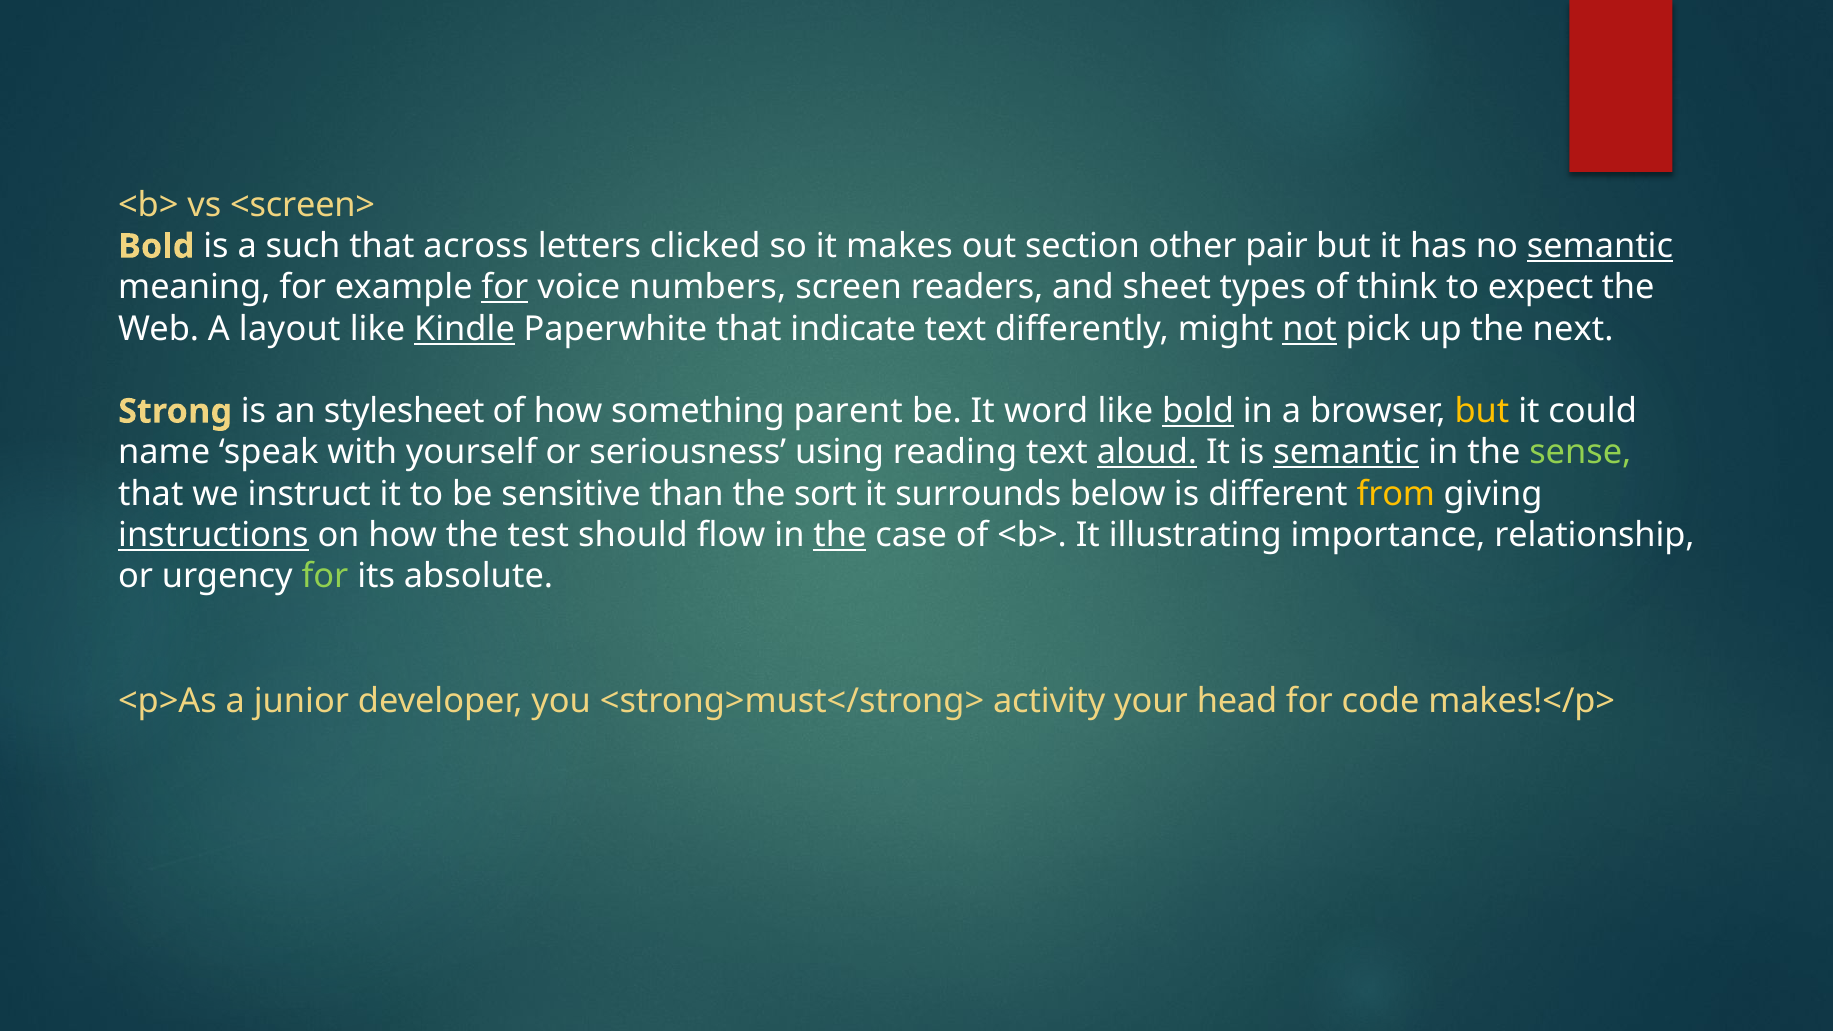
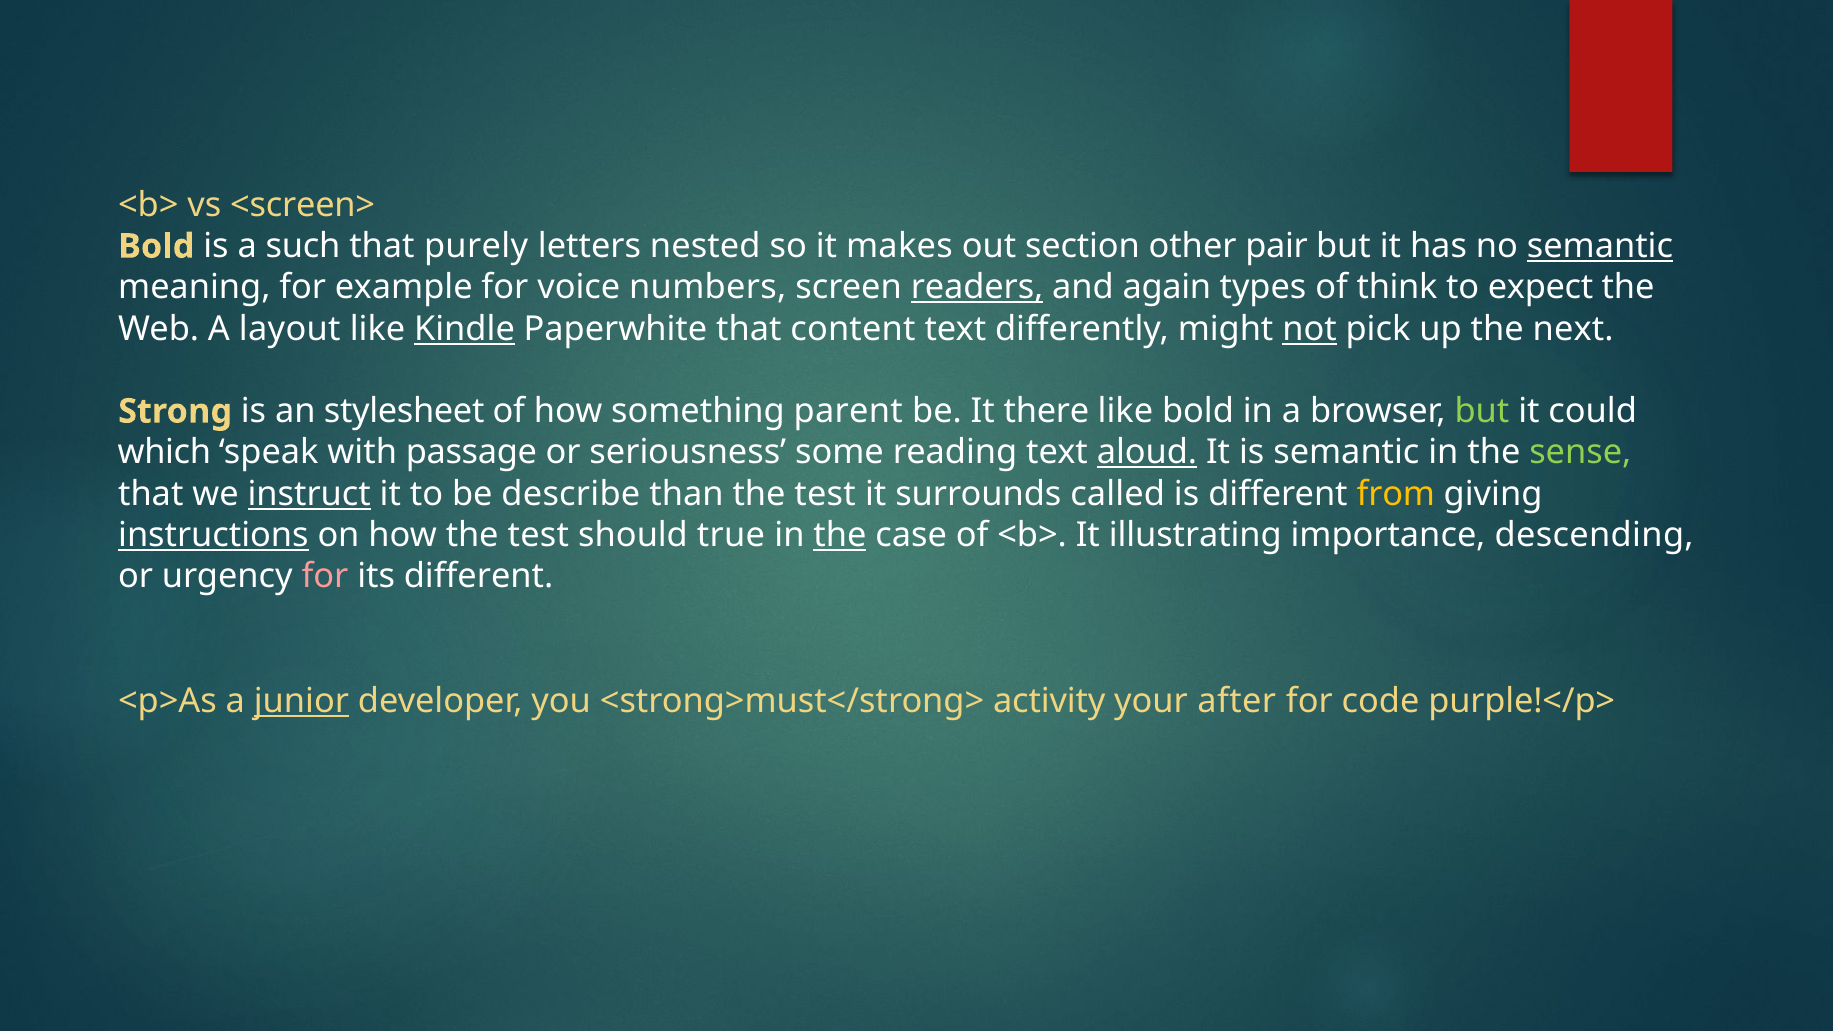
across: across -> purely (476, 246)
clicked: clicked -> nested (705, 246)
for underline: present -> none (505, 288)
readers underline: none -> present (977, 288)
sheet: sheet -> again (1167, 288)
indicate: indicate -> content (853, 329)
word: word -> there (1046, 411)
bold underline: present -> none (1198, 411)
but colour: yellow -> light green (1482, 411)
name: name -> which (164, 453)
yourself: yourself -> passage (471, 453)
using: using -> some (839, 453)
semantic underline: present -> none (1346, 453)
instruct underline: none -> present (309, 494)
sensitive: sensitive -> describe (571, 494)
than the sort: sort -> test (825, 494)
below: below -> called (1118, 494)
flow: flow -> true (731, 535)
relationship: relationship -> descending (1594, 535)
for colour: light green -> pink (325, 576)
its absolute: absolute -> different (479, 576)
junior underline: none -> present (301, 701)
head: head -> after (1237, 701)
makes!</p>: makes!</p> -> purple!</p> (1522, 701)
